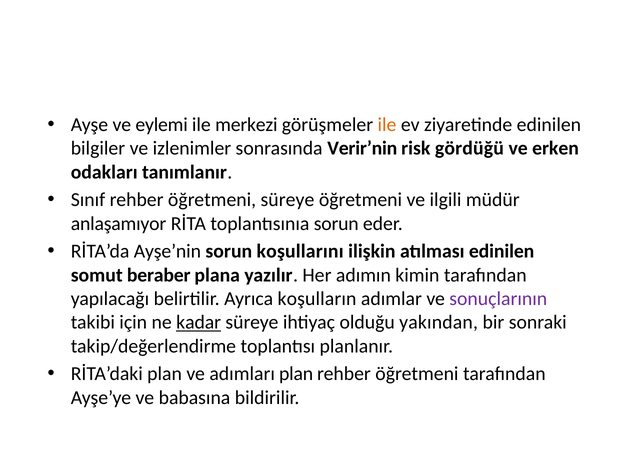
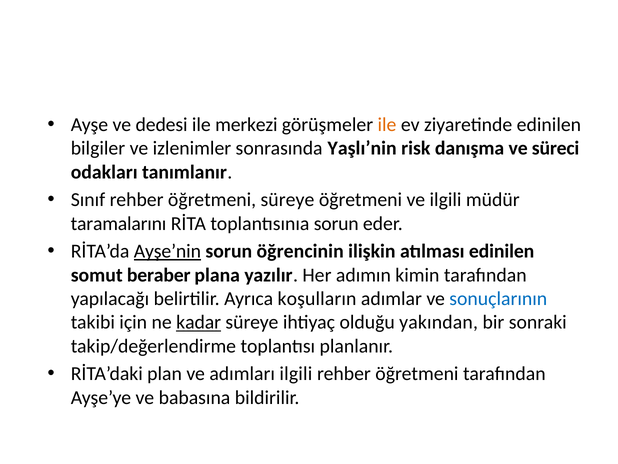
eylemi: eylemi -> dedesi (162, 124)
Verir’nin: Verir’nin -> Yaşlı’nin (362, 148)
gördüğü: gördüğü -> danışma (470, 148)
erken: erken -> süreci (556, 148)
anlaşamıyor: anlaşamıyor -> taramalarını (119, 223)
Ayşe’nin underline: none -> present (167, 251)
koşullarını: koşullarını -> öğrencinin (300, 251)
sonuçlarının colour: purple -> blue (498, 298)
adımları plan: plan -> ilgili (296, 374)
